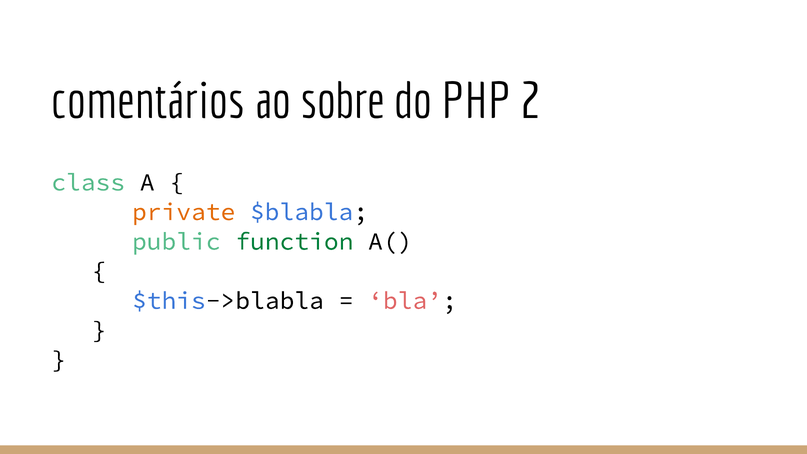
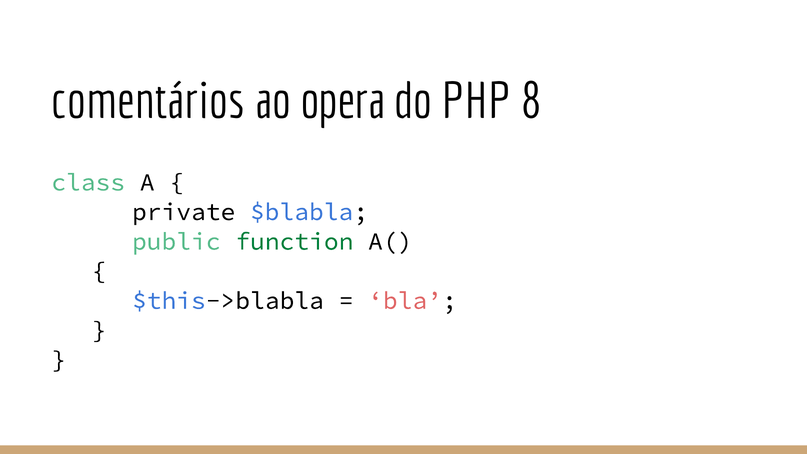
sobre: sobre -> opera (343, 101)
2: 2 -> 8 (531, 101)
private colour: orange -> black (184, 212)
